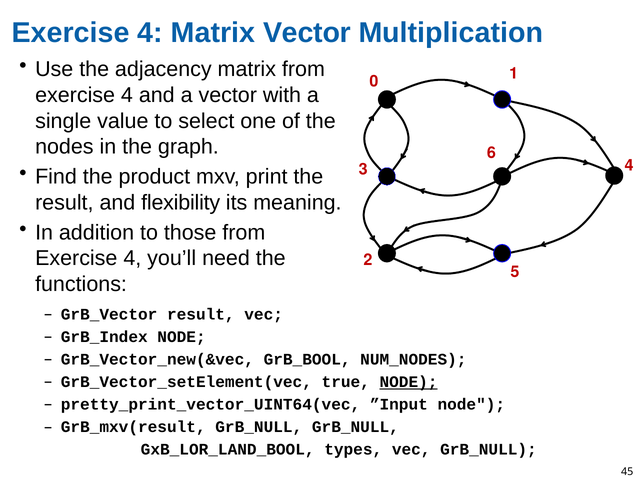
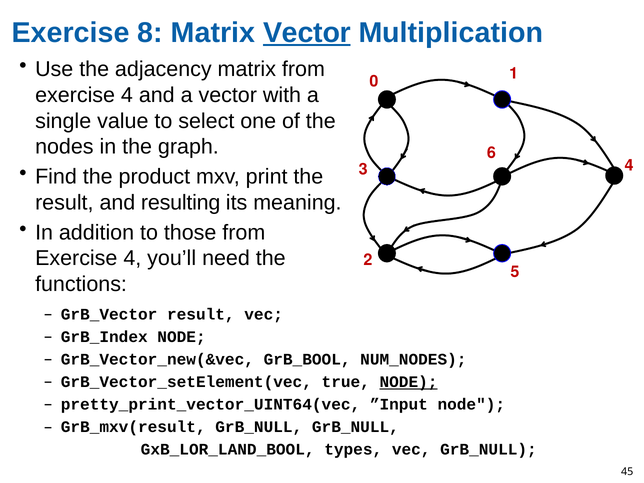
4: 4 -> 8 (150, 33)
Vector underline: none -> present (307, 33)
flexibility: flexibility -> resulting (181, 202)
